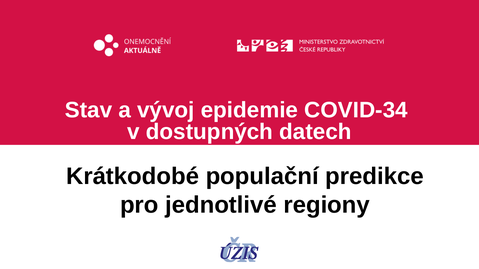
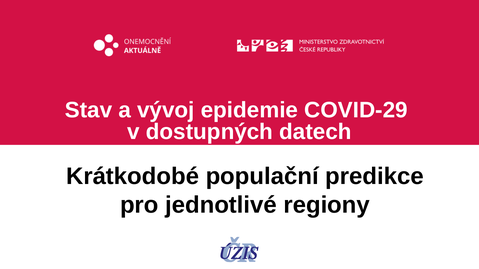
COVID-34: COVID-34 -> COVID-29 (356, 110)
